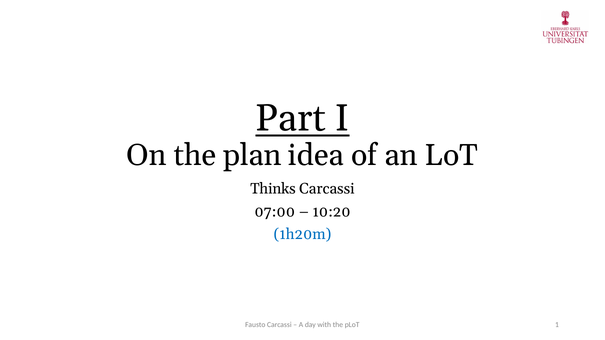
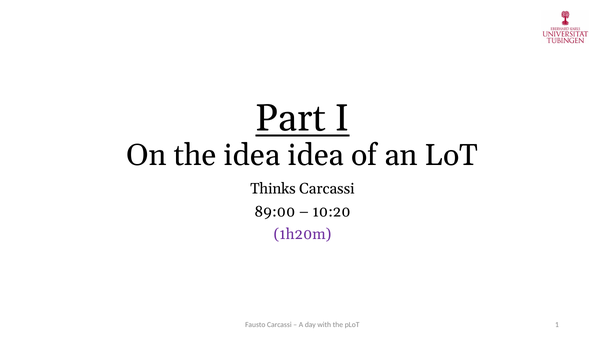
the plan: plan -> idea (252, 155)
07:00: 07:00 -> 89:00 (275, 212)
1h20m colour: blue -> purple (302, 234)
